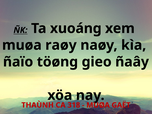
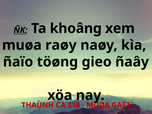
xuoáng: xuoáng -> khoâng (76, 28)
